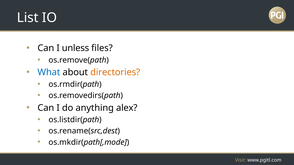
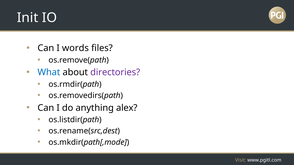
List: List -> Init (28, 18)
unless: unless -> words (75, 48)
directories colour: orange -> purple (115, 73)
